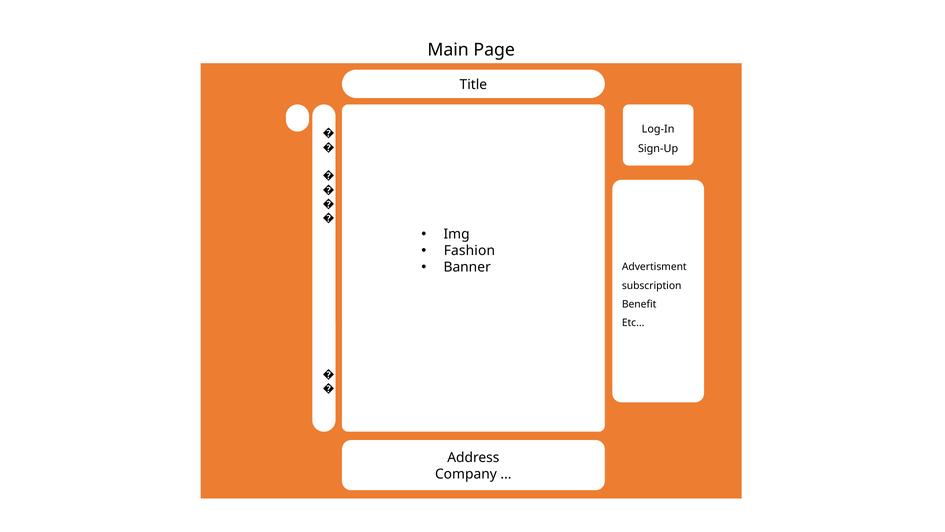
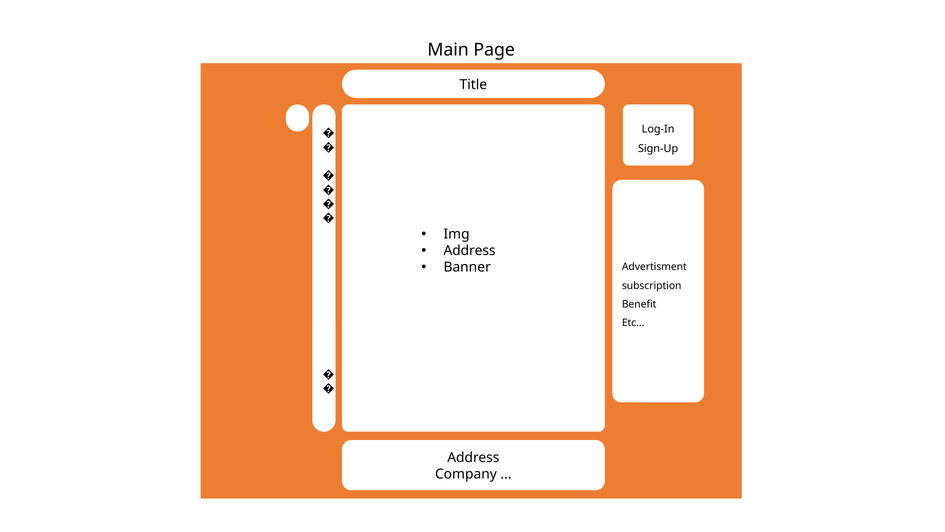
Fashion: Fashion -> Address (470, 251)
